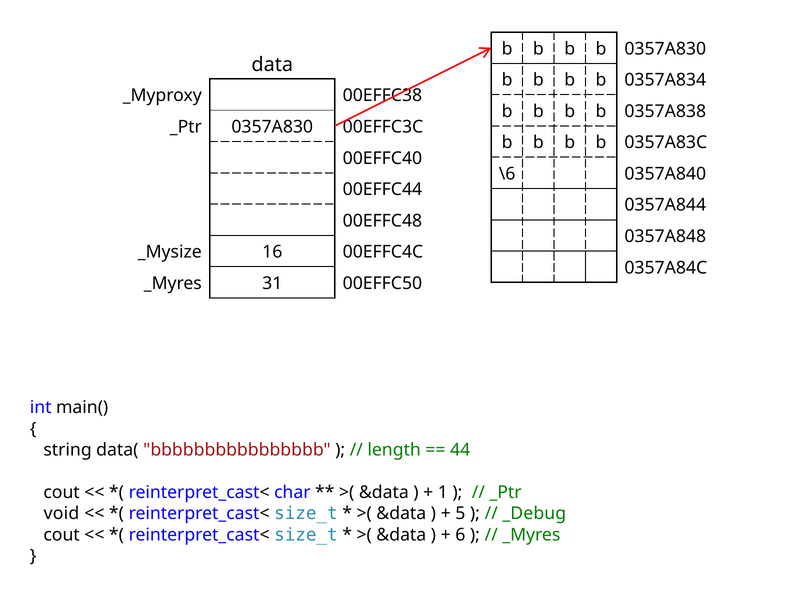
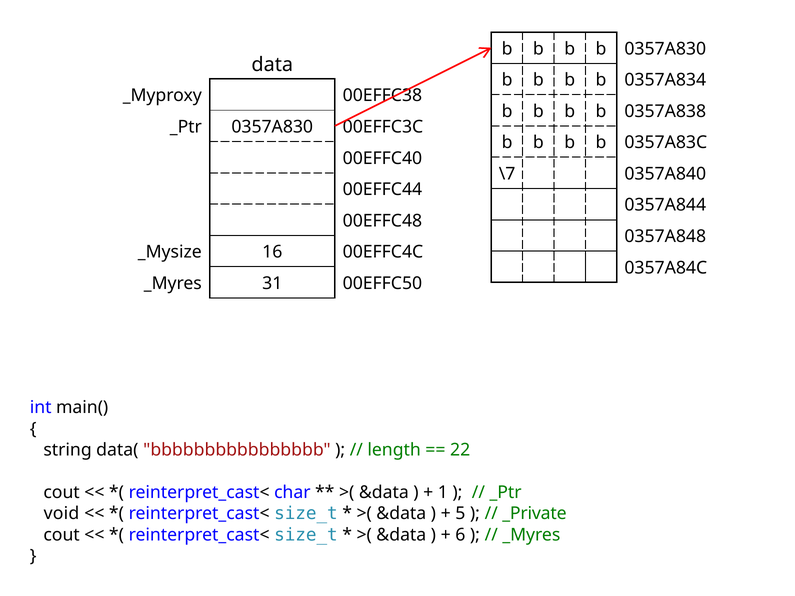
\6: \6 -> \7 (507, 174)
44: 44 -> 22 (460, 450)
_Debug: _Debug -> _Private (534, 514)
